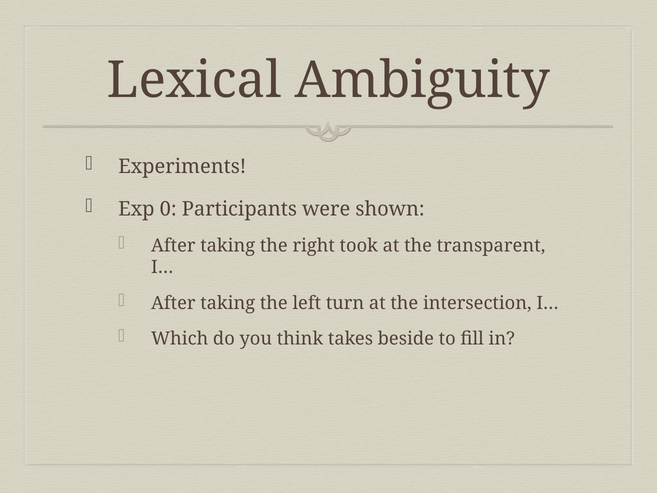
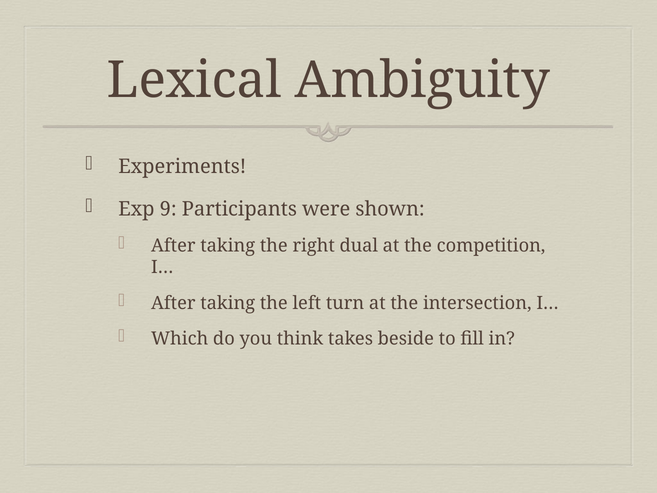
0: 0 -> 9 (168, 209)
took: took -> dual (359, 245)
transparent: transparent -> competition (491, 245)
